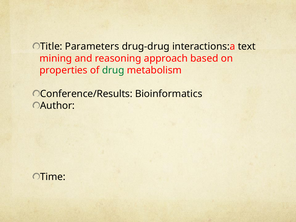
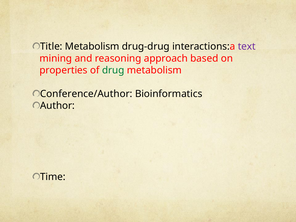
Title Parameters: Parameters -> Metabolism (92, 47)
text colour: black -> purple (247, 47)
Conference/Results: Conference/Results -> Conference/Author (86, 94)
